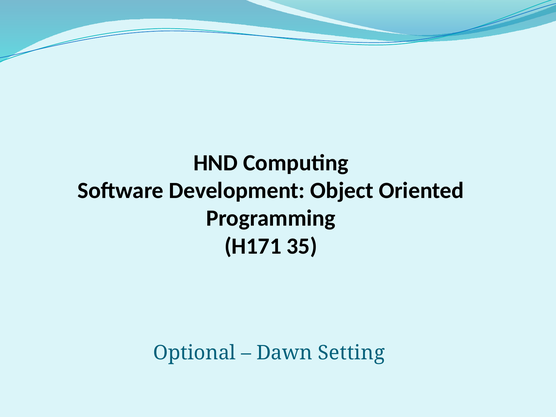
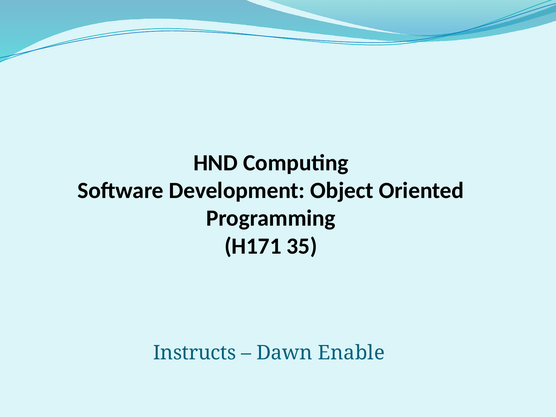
Optional: Optional -> Instructs (195, 353)
Setting: Setting -> Enable (351, 353)
